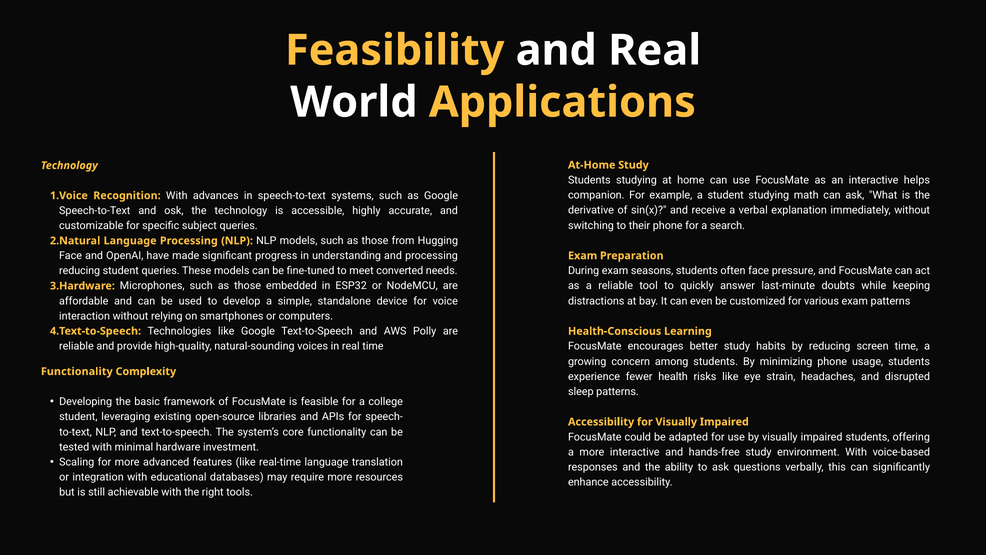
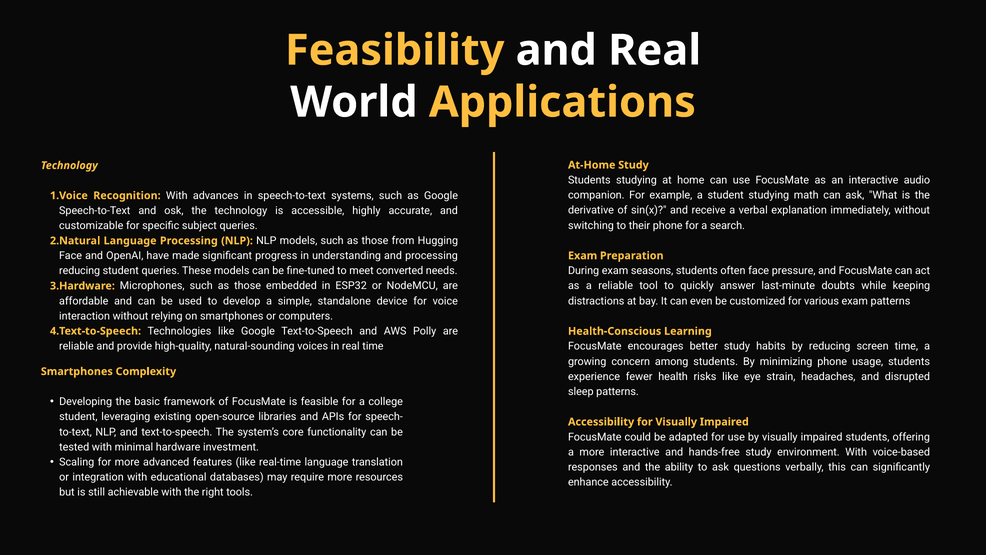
helps: helps -> audio (917, 180)
Functionality: Functionality -> Smartphones (77, 371)
